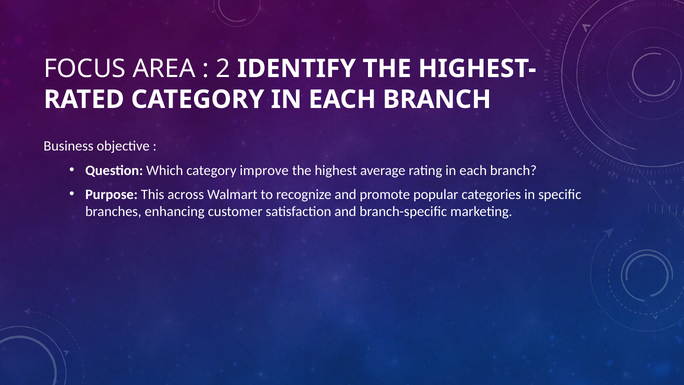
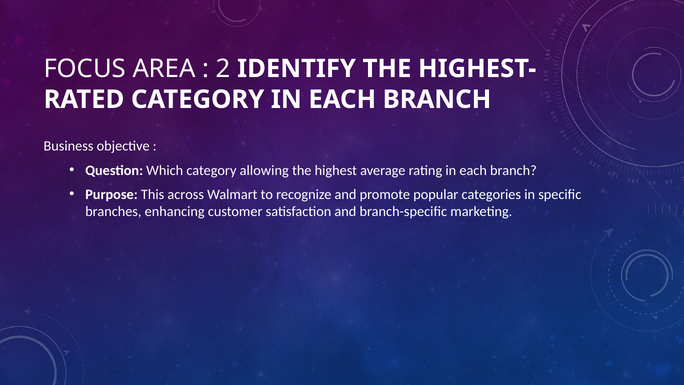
improve: improve -> allowing (264, 170)
